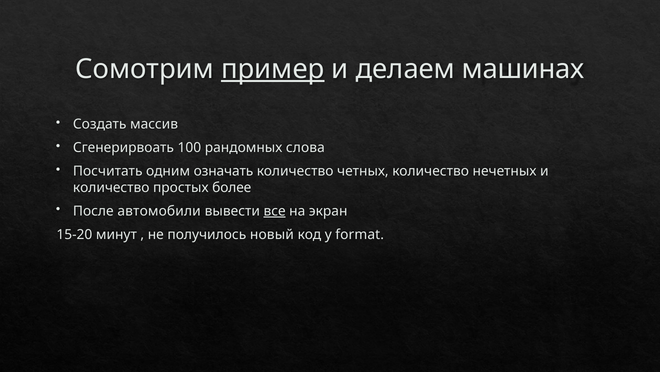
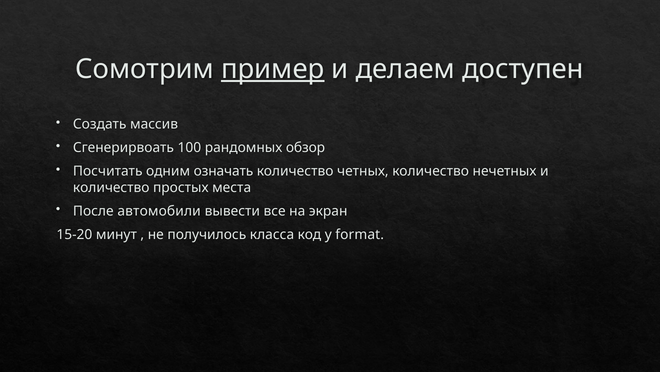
машинах: машинах -> доступен (523, 69)
слова: слова -> обзор (305, 147)
более: более -> места (232, 187)
все underline: present -> none (275, 211)
новый: новый -> класса (272, 234)
